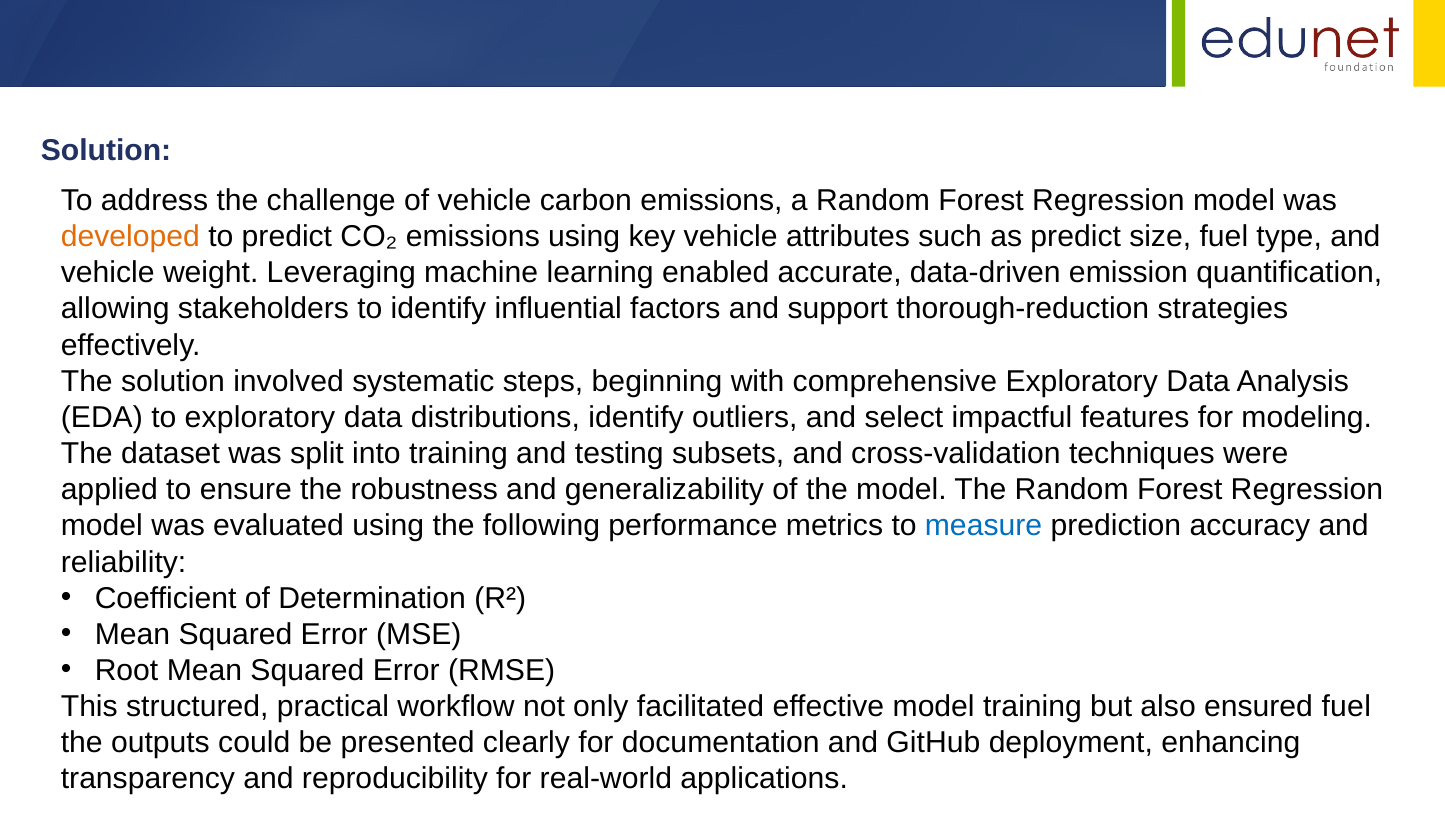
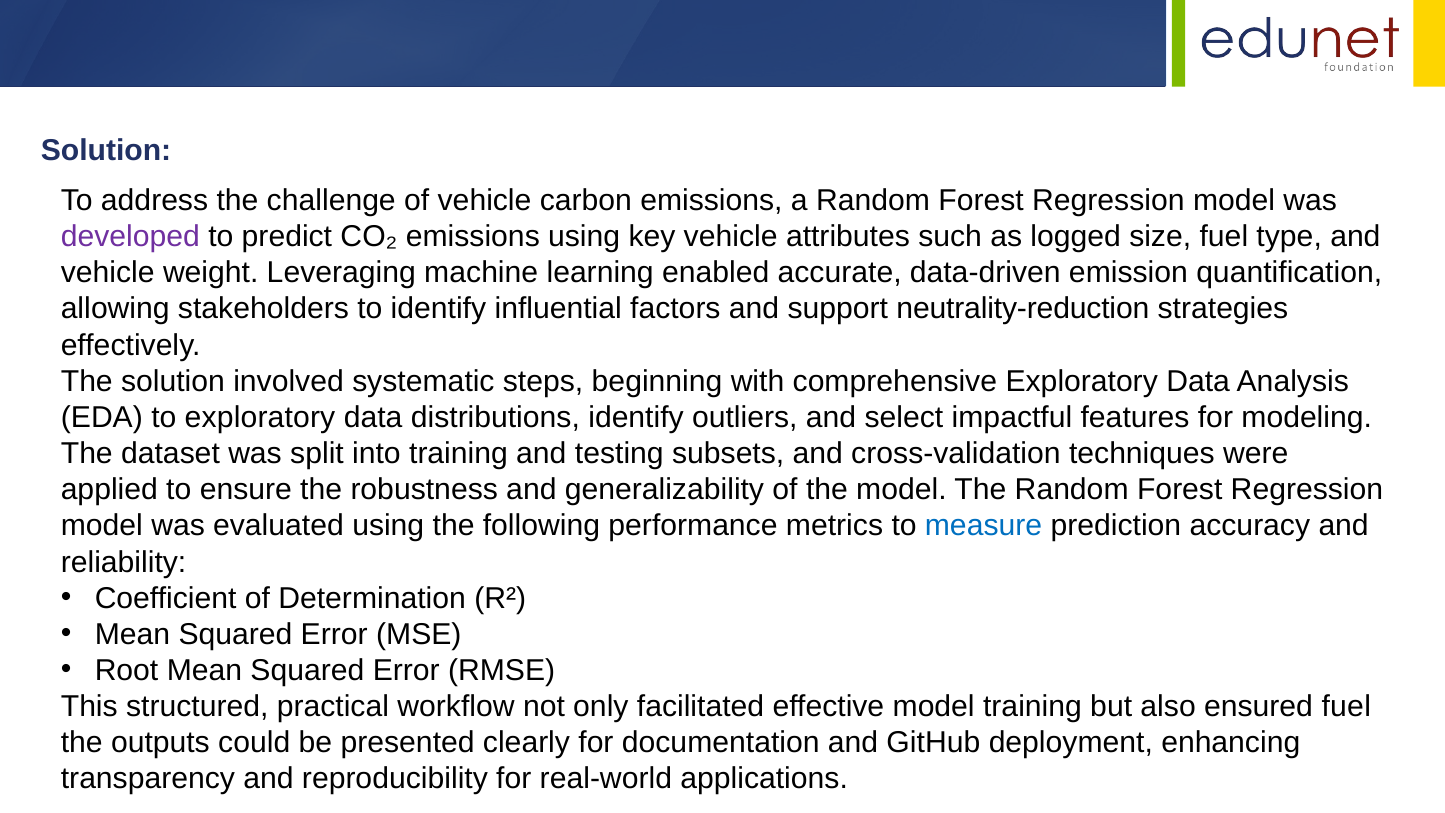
developed colour: orange -> purple (130, 237)
as predict: predict -> logged (1076, 237)
thorough-reduction: thorough-reduction -> neutrality-reduction (1023, 309)
